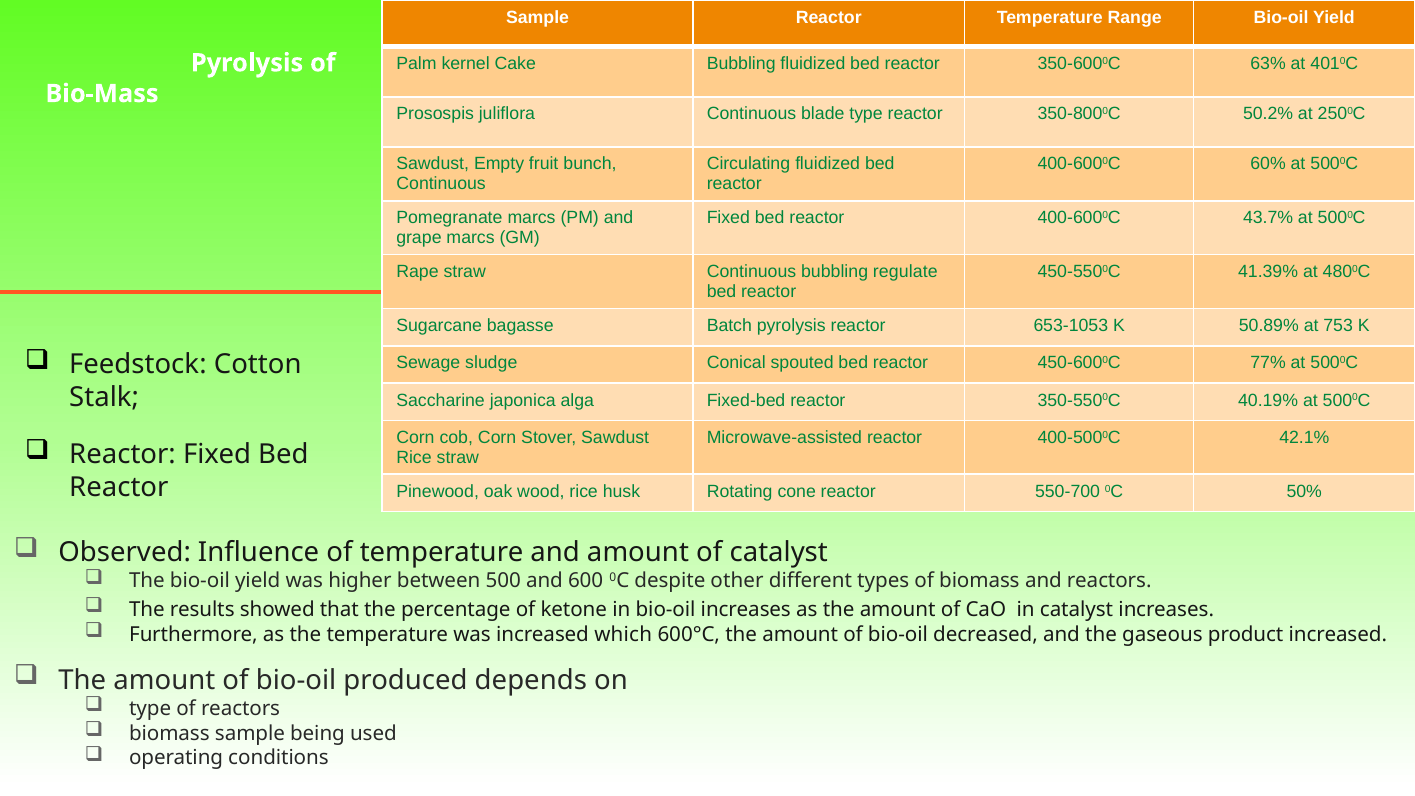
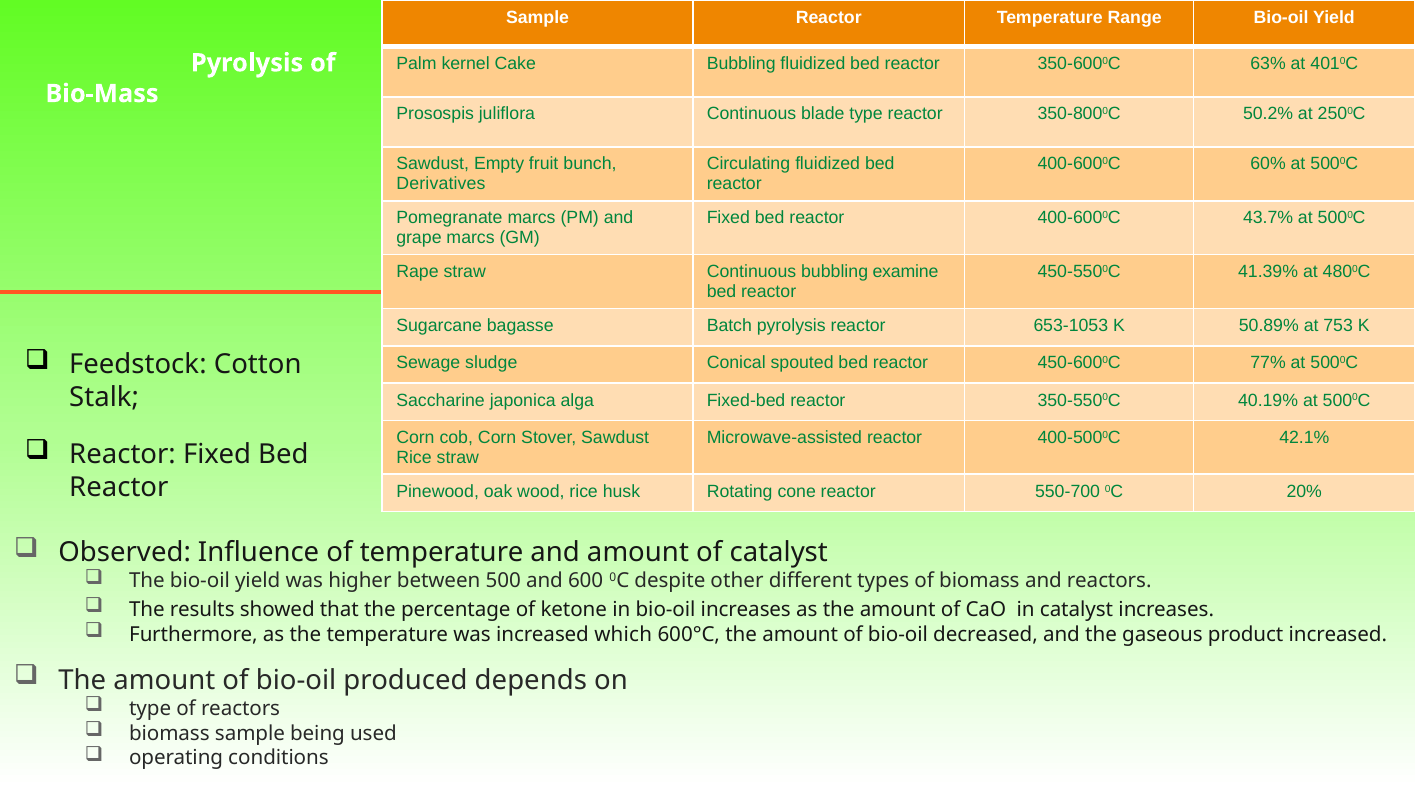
Continuous: Continuous -> Derivatives (441, 184)
regulate: regulate -> examine (905, 272)
50%: 50% -> 20% (1304, 492)
